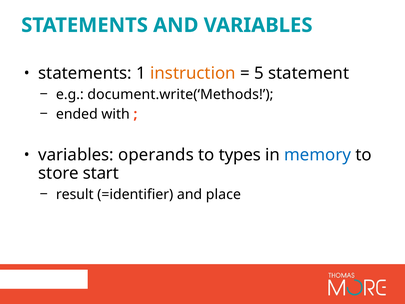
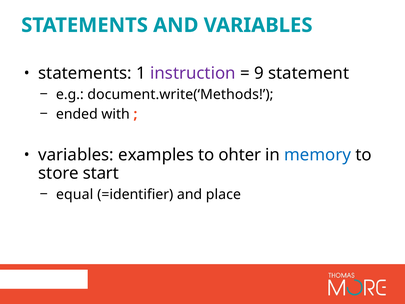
instruction colour: orange -> purple (193, 73)
5: 5 -> 9 (259, 73)
operands: operands -> examples (156, 155)
types: types -> ohter (240, 155)
result: result -> equal (75, 194)
